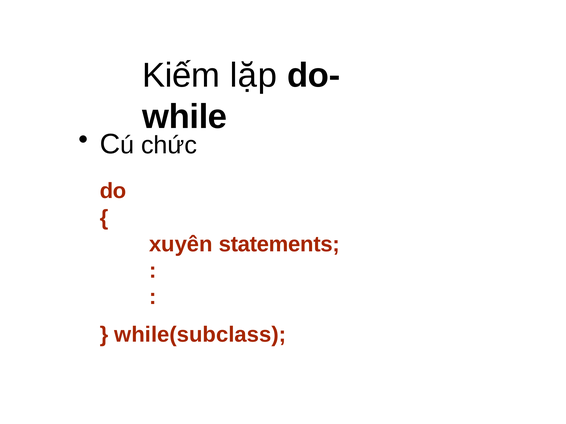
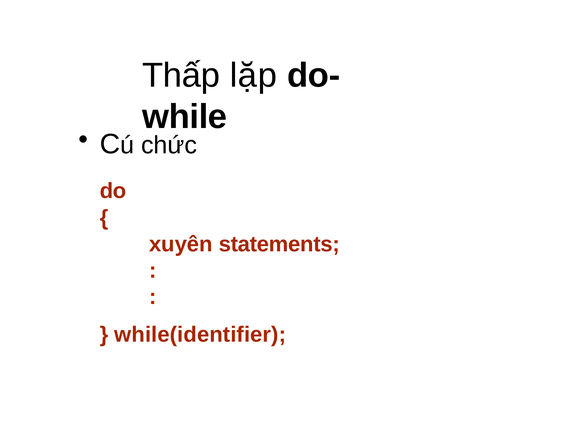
Kiếm: Kiếm -> Thấp (181, 76)
while(subclass: while(subclass -> while(identifier (200, 335)
